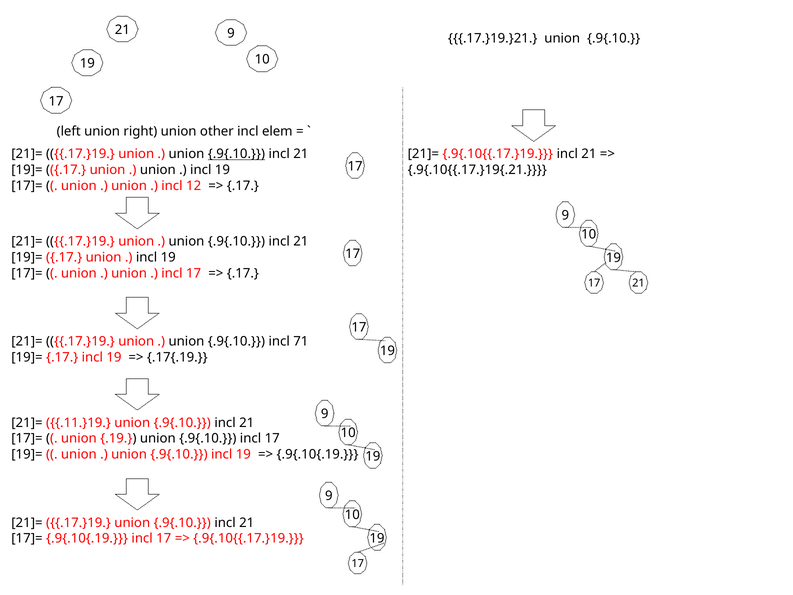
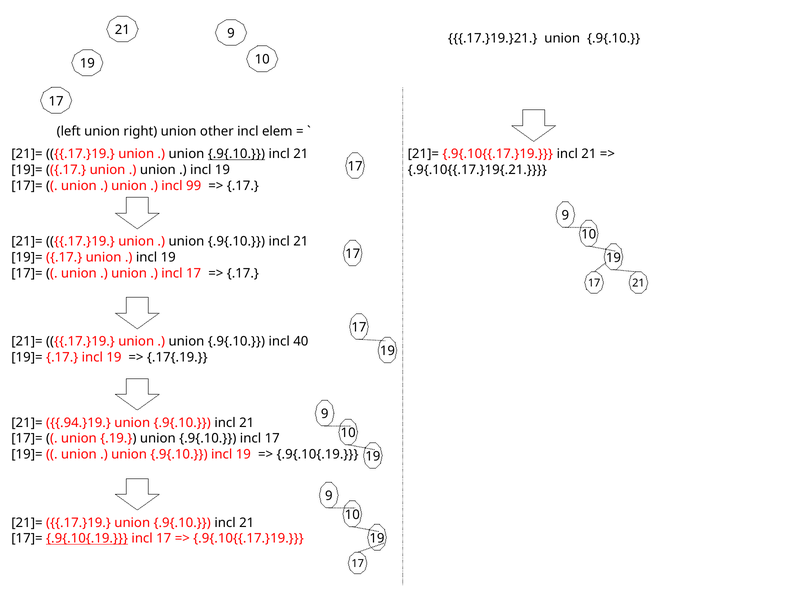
12: 12 -> 99 (194, 186)
71: 71 -> 40 (301, 341)
.11.}19: .11.}19 -> .94.}19 (79, 422)
.9{.10{.19 underline: none -> present (87, 538)
